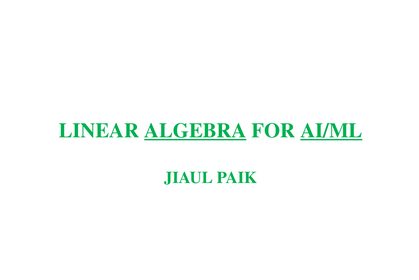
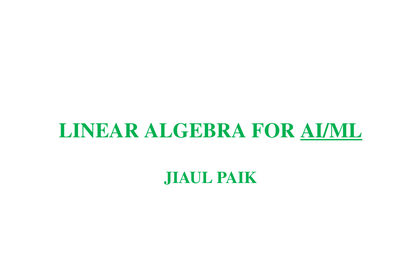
ALGEBRA underline: present -> none (195, 131)
